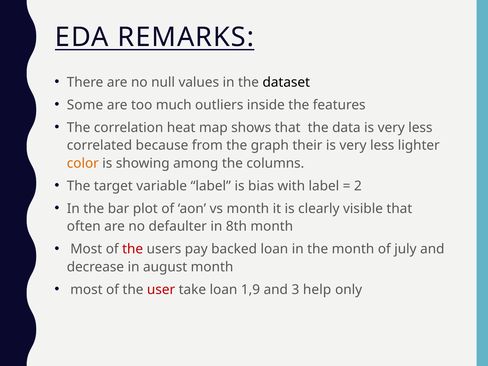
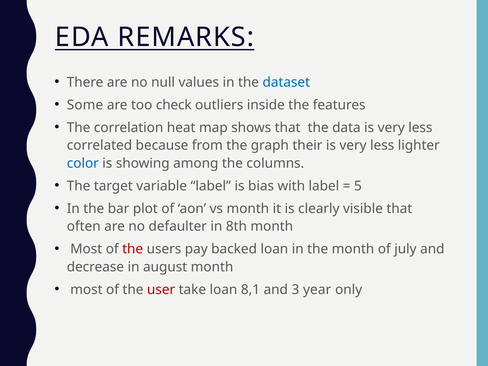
dataset colour: black -> blue (286, 82)
much: much -> check (174, 105)
color colour: orange -> blue (83, 163)
2: 2 -> 5 (358, 186)
1,9: 1,9 -> 8,1 (250, 290)
help: help -> year (317, 290)
